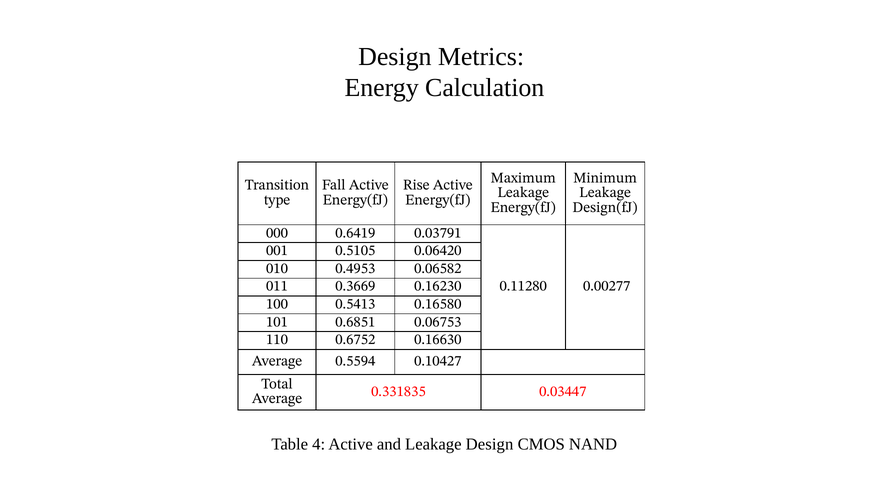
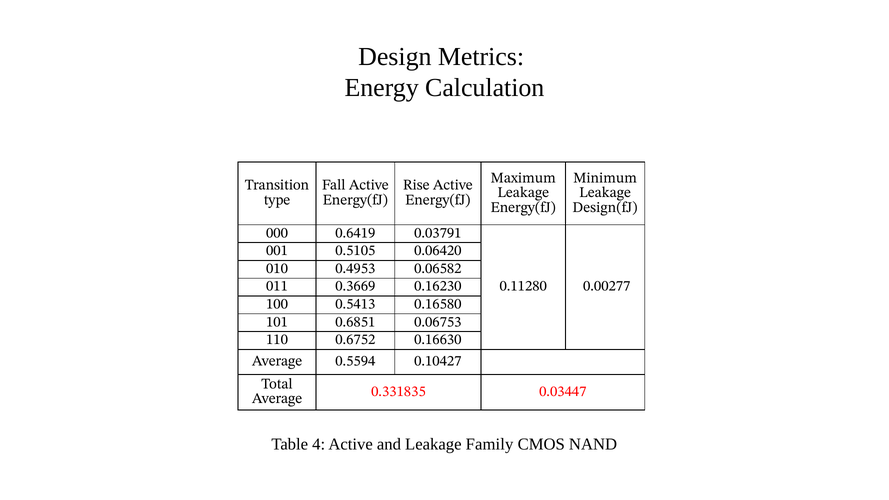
Leakage Design: Design -> Family (490, 444)
